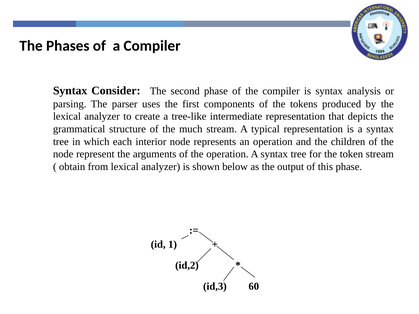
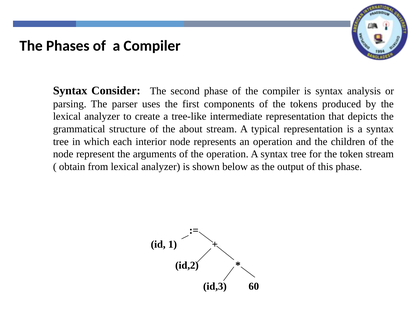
much: much -> about (191, 129)
